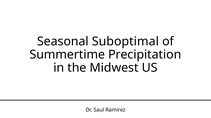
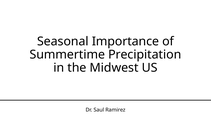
Suboptimal: Suboptimal -> Importance (125, 42)
